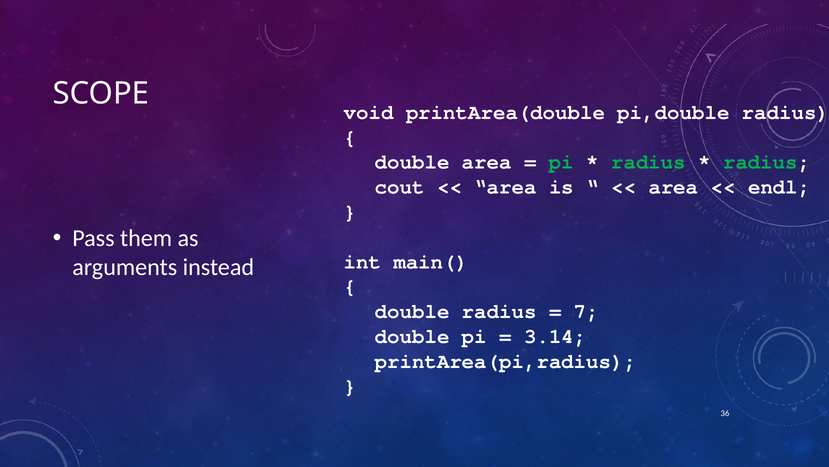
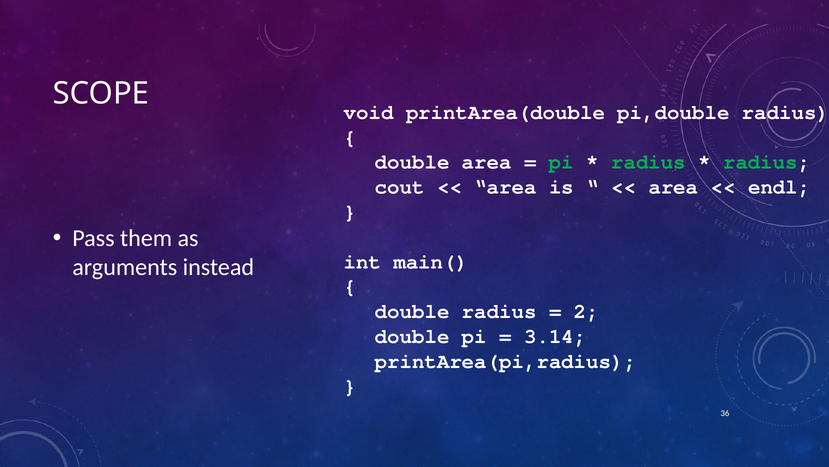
7: 7 -> 2 (586, 311)
